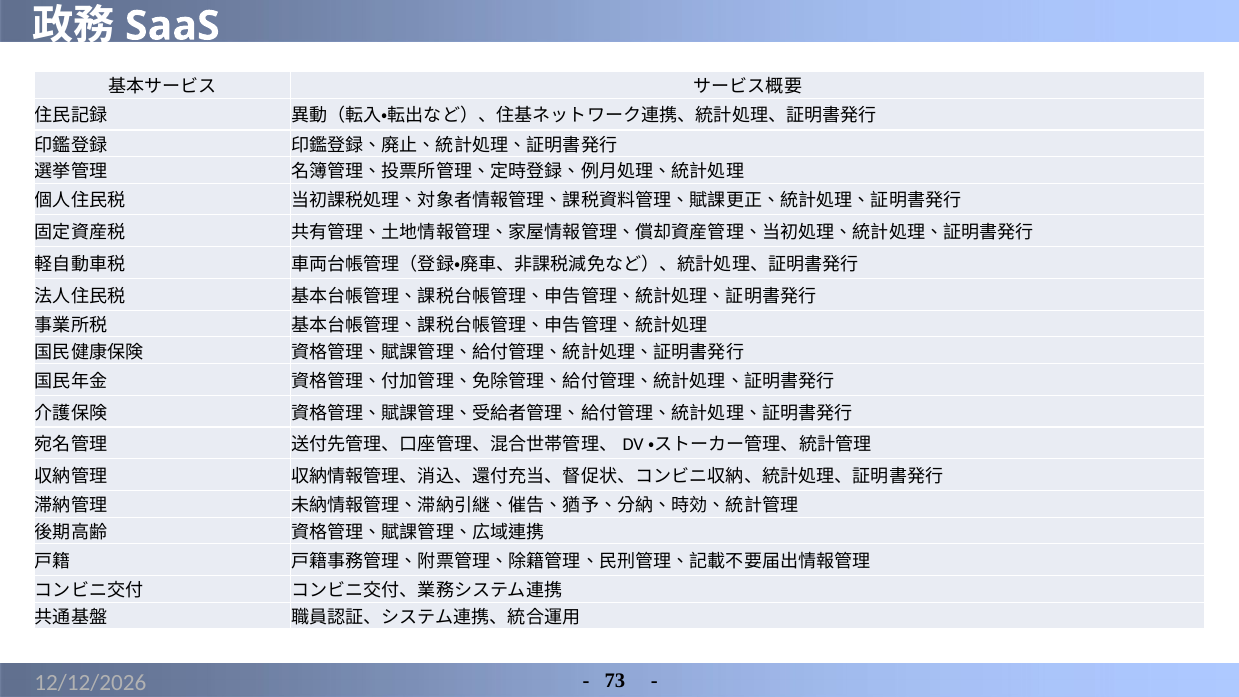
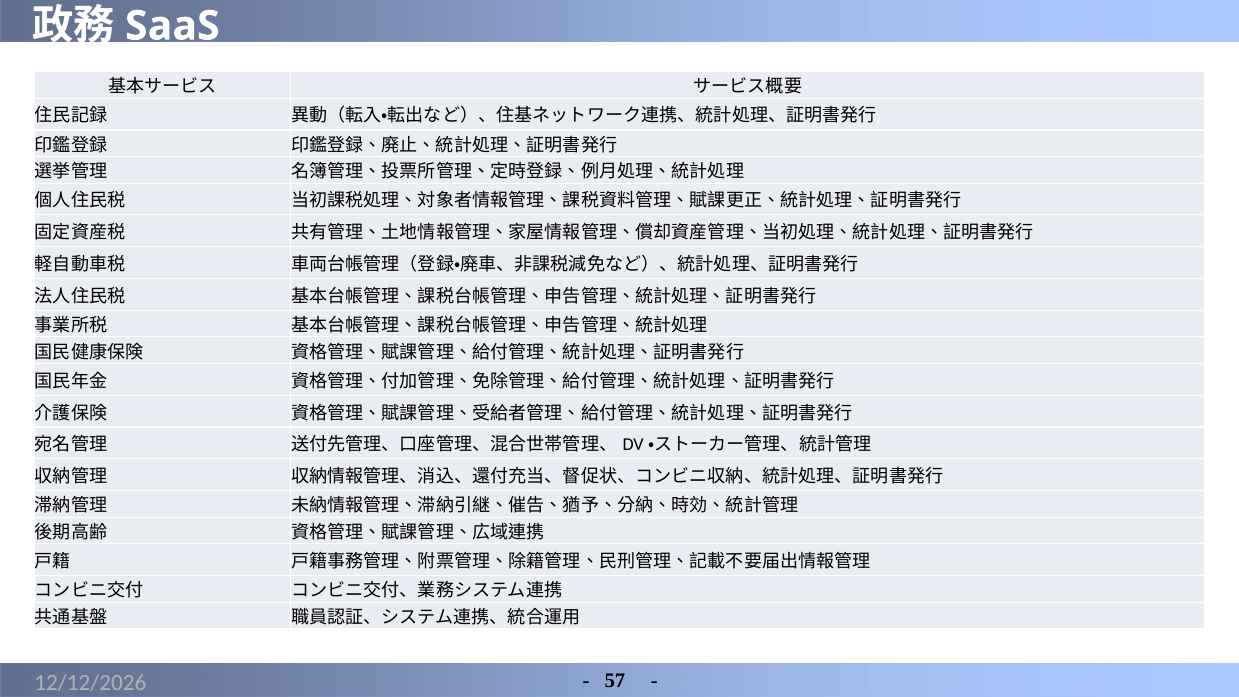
73: 73 -> 57 (615, 681)
